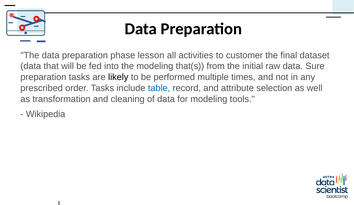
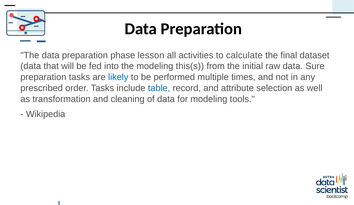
customer: customer -> calculate (244, 55)
that(s: that(s -> this(s (190, 66)
likely colour: black -> blue (118, 77)
